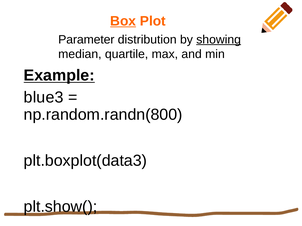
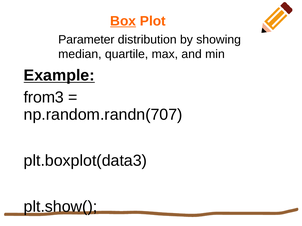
showing underline: present -> none (219, 40)
blue3: blue3 -> from3 (44, 98)
np.random.randn(800: np.random.randn(800 -> np.random.randn(707 (103, 115)
